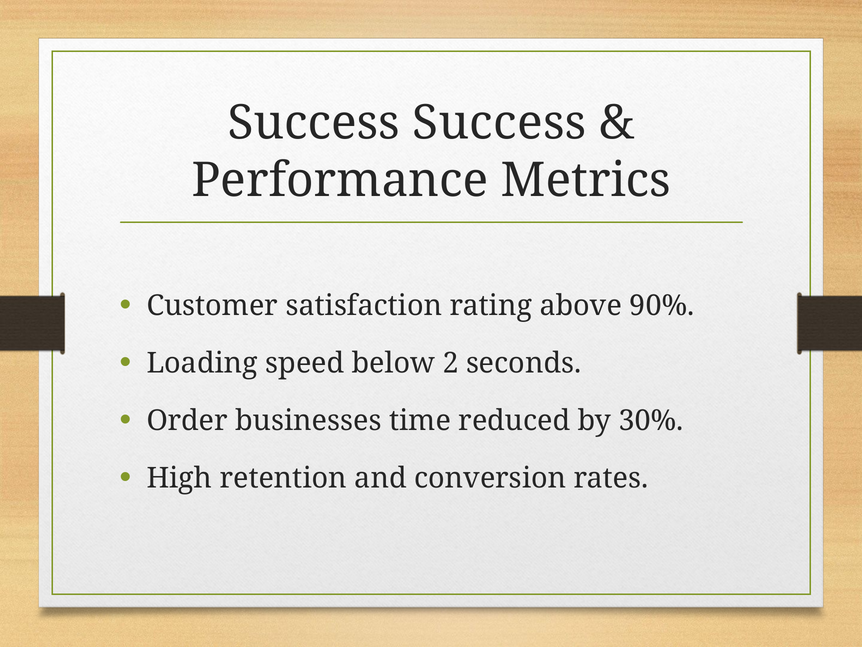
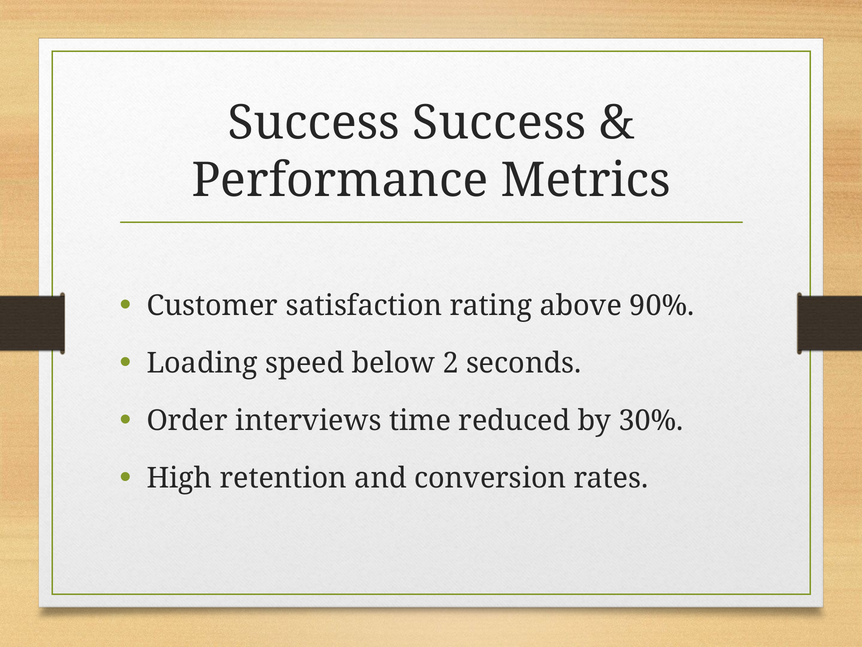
businesses: businesses -> interviews (308, 421)
